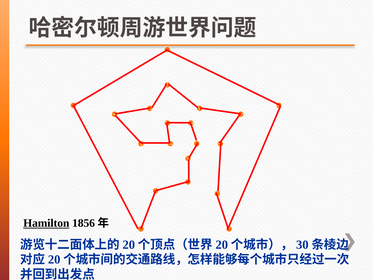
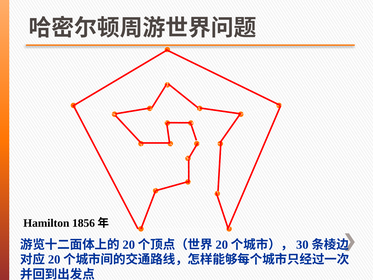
Hamilton underline: present -> none (46, 223)
